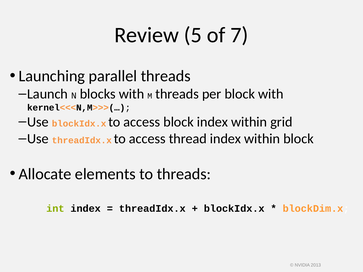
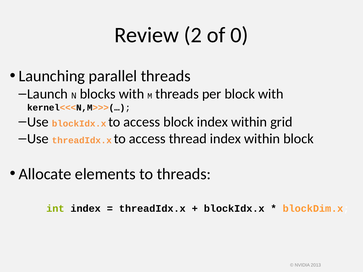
5: 5 -> 2 (193, 35)
7: 7 -> 0 (239, 35)
